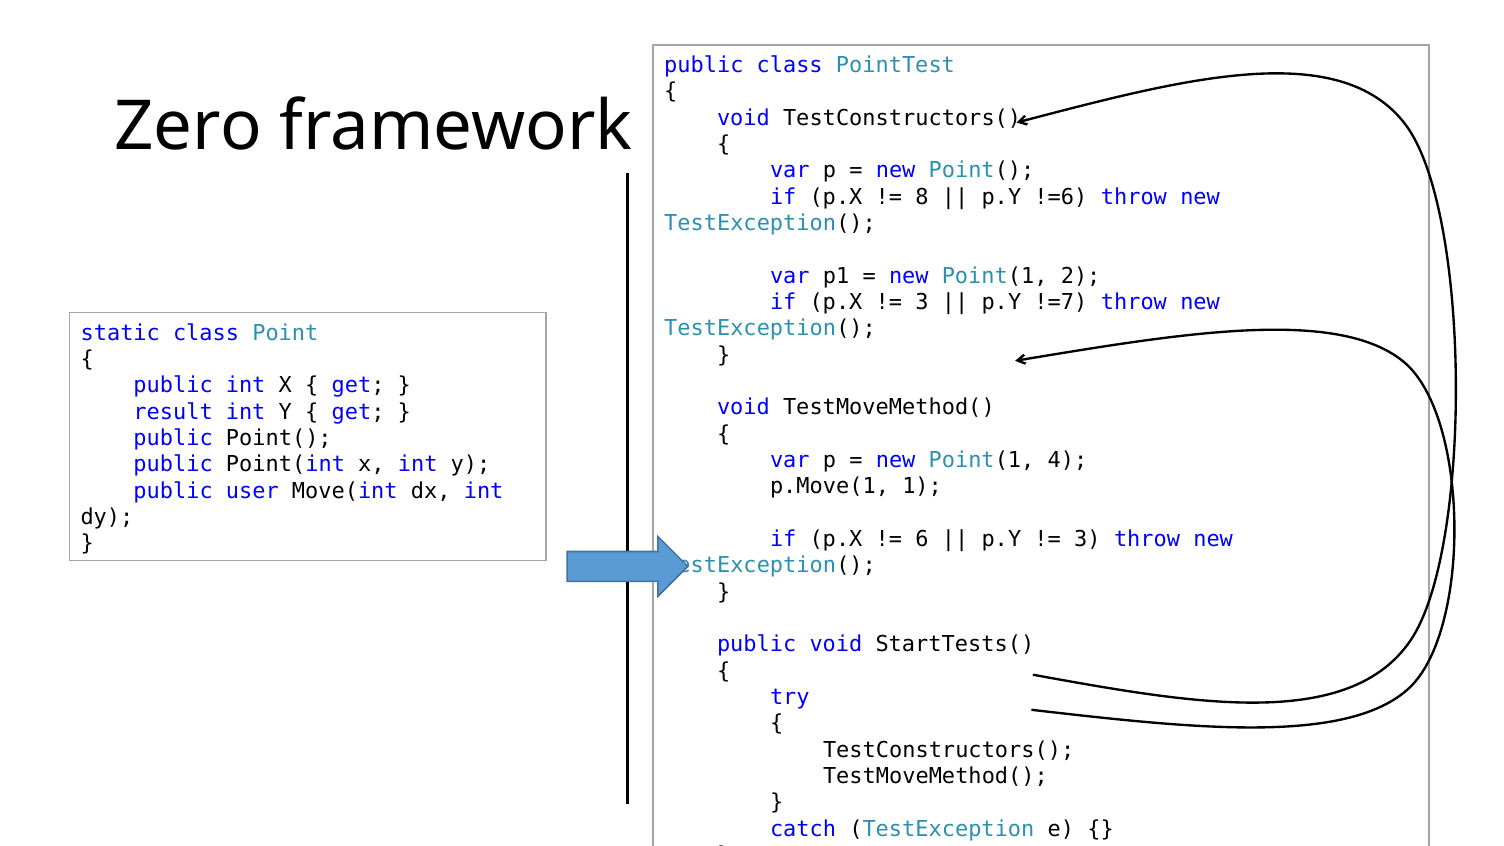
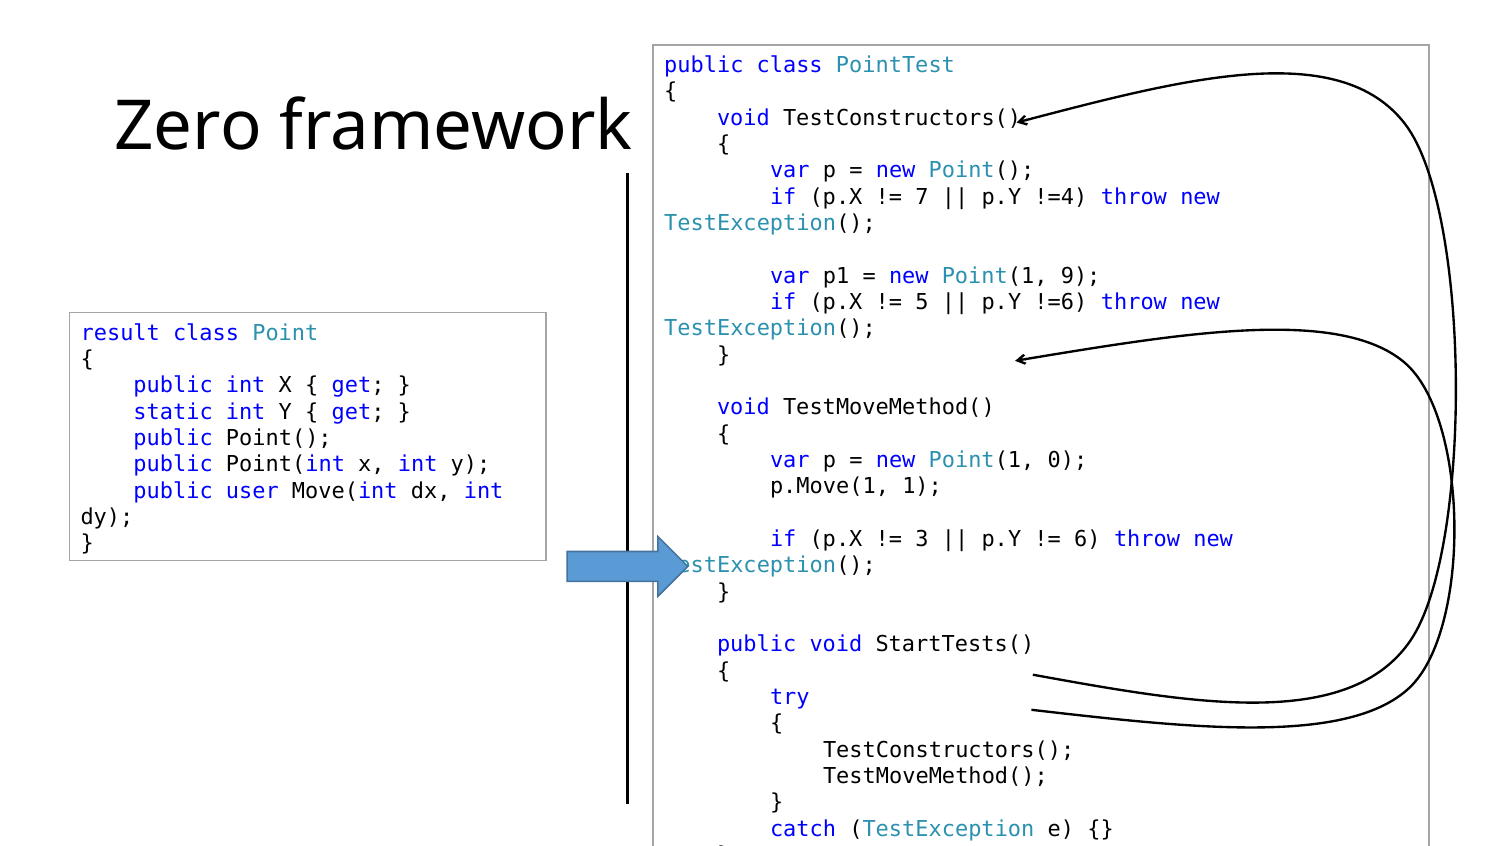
8: 8 -> 7 (922, 197)
!=6: !=6 -> !=4 (1061, 197)
2: 2 -> 9 (1081, 276)
3: 3 -> 5 (922, 302)
!=7: !=7 -> !=6 (1061, 302)
static: static -> result (120, 333)
result: result -> static (173, 412)
4: 4 -> 0 (1067, 460)
6: 6 -> 3 (922, 539)
3: 3 -> 6 (1087, 539)
